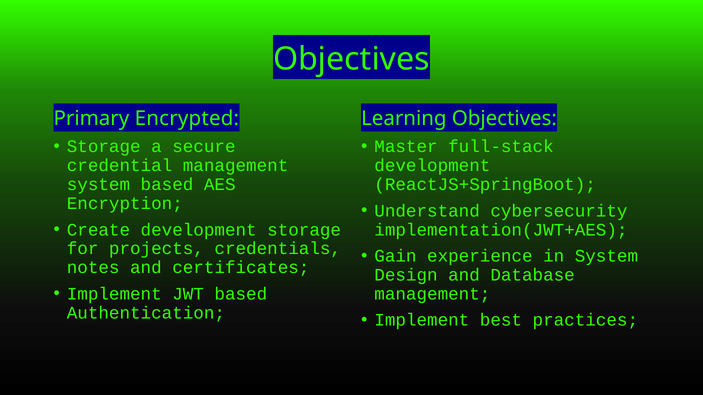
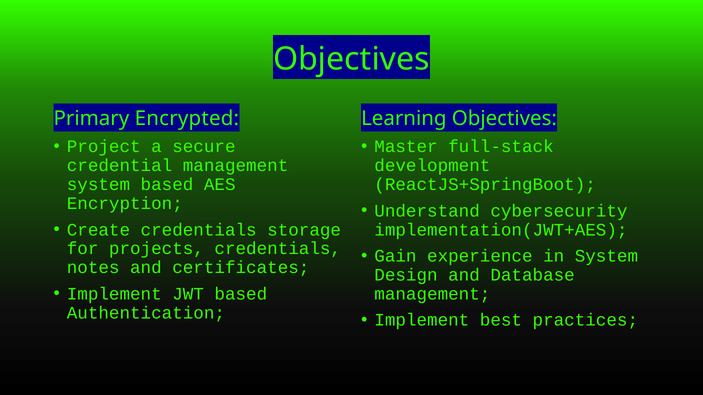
Storage: Storage -> Project (104, 147)
Create development: development -> credentials (199, 230)
